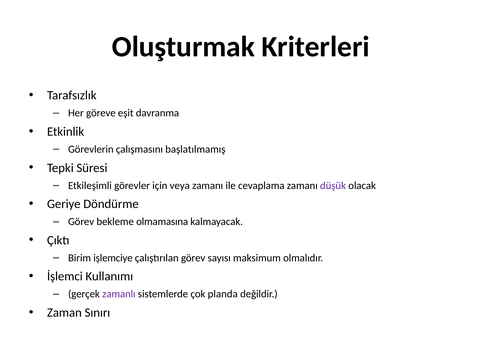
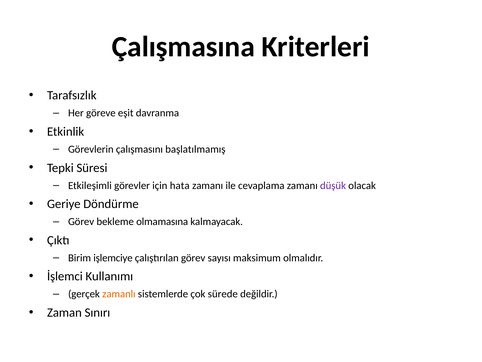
Oluşturmak: Oluşturmak -> Çalışmasına (183, 47)
veya: veya -> hata (180, 185)
zamanlı colour: purple -> orange (119, 294)
planda: planda -> sürede (223, 294)
